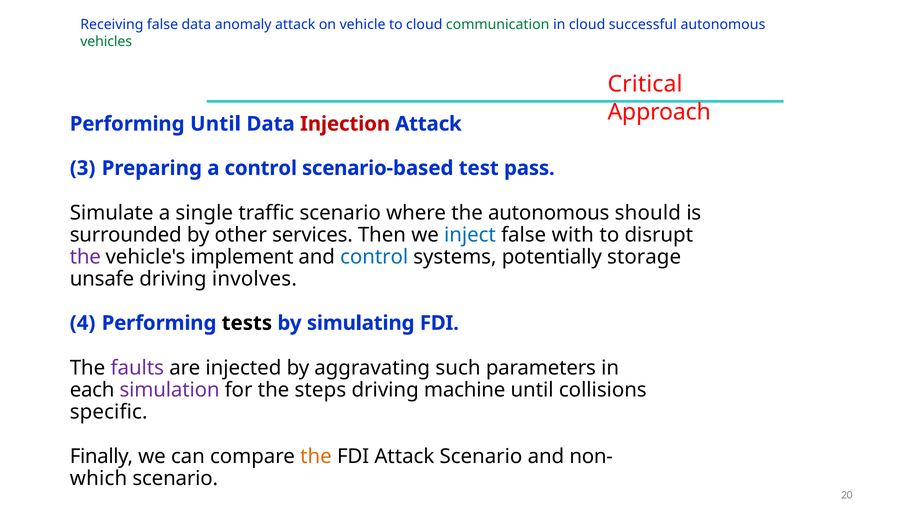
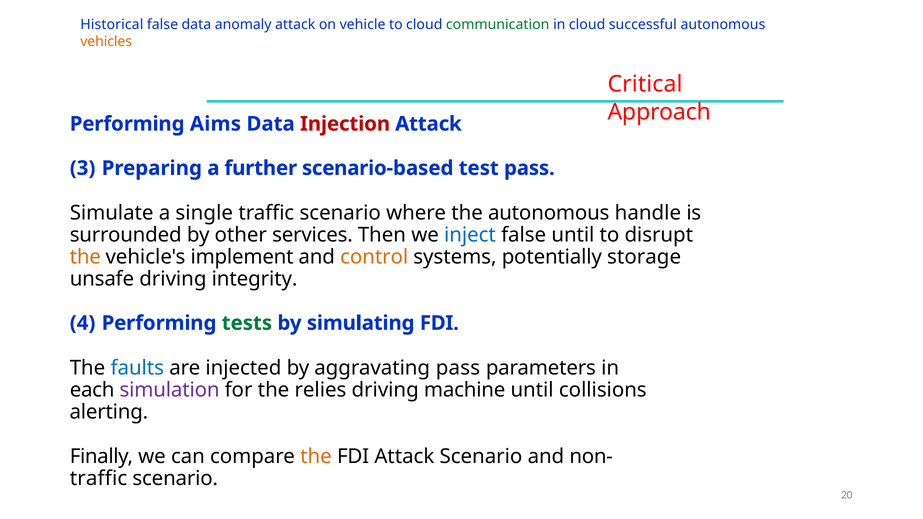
Receiving: Receiving -> Historical (112, 25)
vehicles colour: green -> orange (106, 42)
Performing Until: Until -> Aims (215, 124)
a control: control -> further (261, 168)
should: should -> handle (648, 213)
false with: with -> until (573, 235)
the colour: purple -> orange (85, 257)
control colour: blue -> orange (374, 257)
involves: involves -> integrity (255, 279)
tests colour: black -> green (247, 323)
faults colour: purple -> blue (137, 368)
aggravating such: such -> pass (458, 368)
steps: steps -> relies (320, 390)
specific: specific -> alerting (109, 412)
which: which -> traffic (99, 479)
